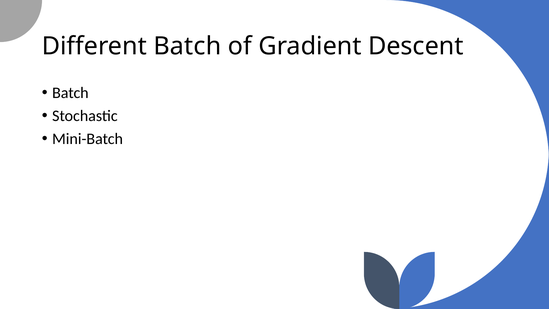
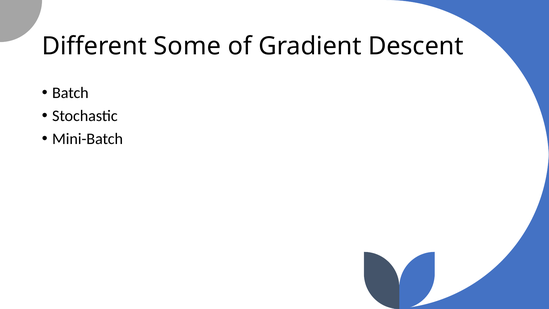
Different Batch: Batch -> Some (187, 46)
